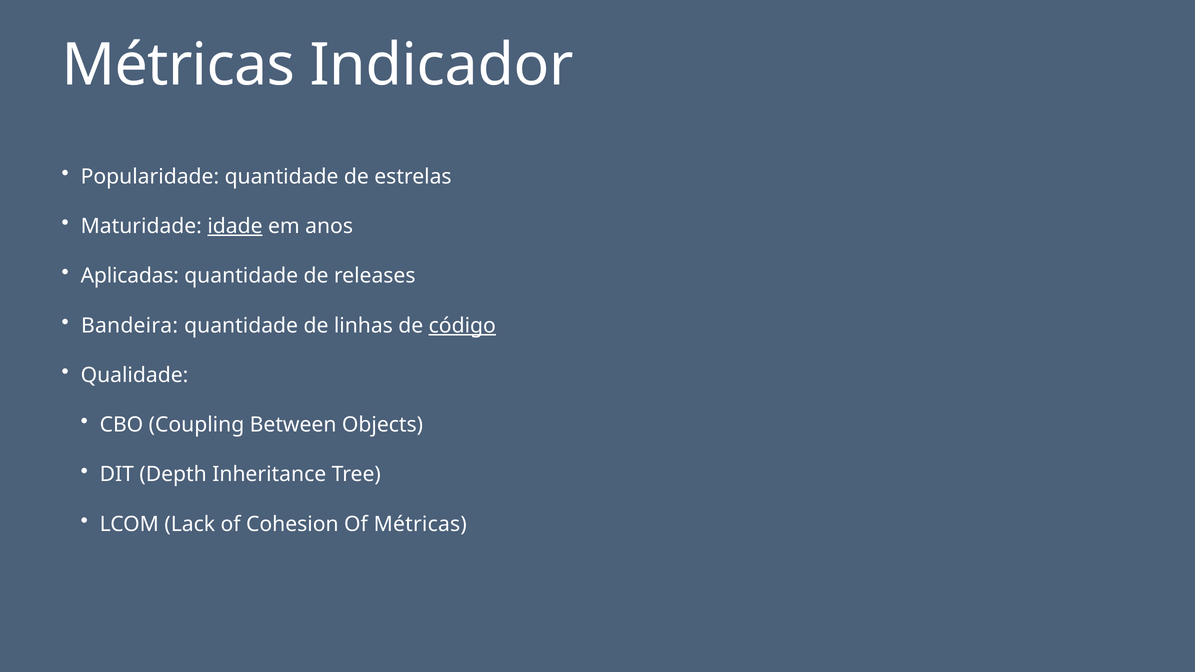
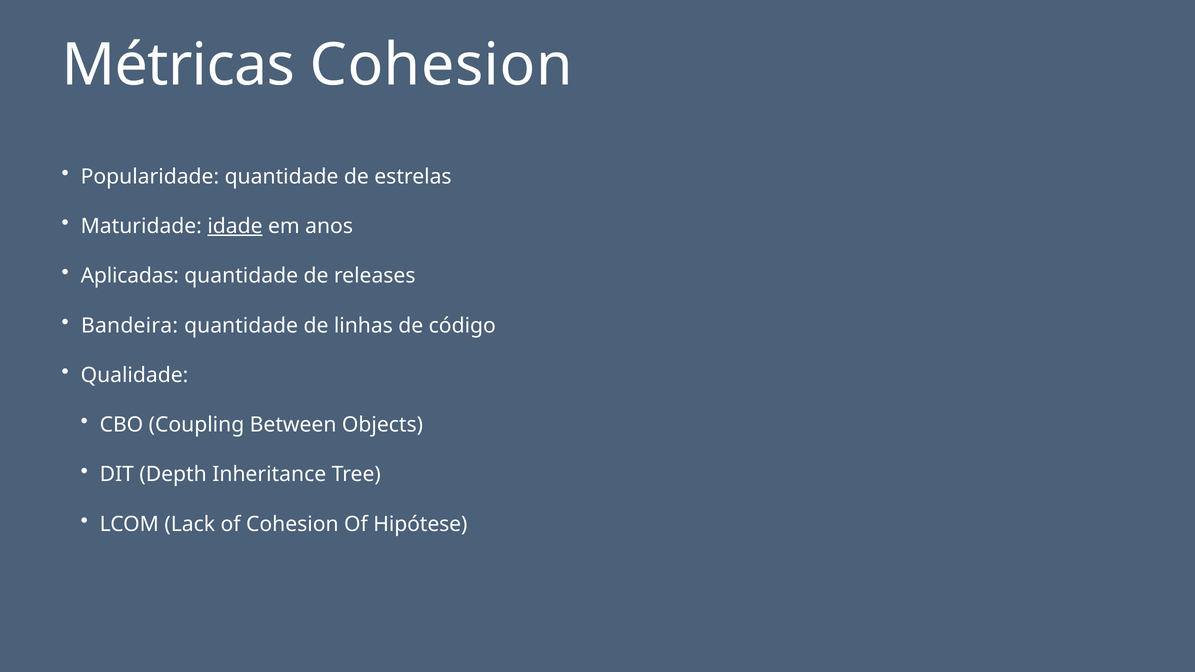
Métricas Indicador: Indicador -> Cohesion (441, 65)
código underline: present -> none (462, 326)
Of Métricas: Métricas -> Hipótese (420, 524)
